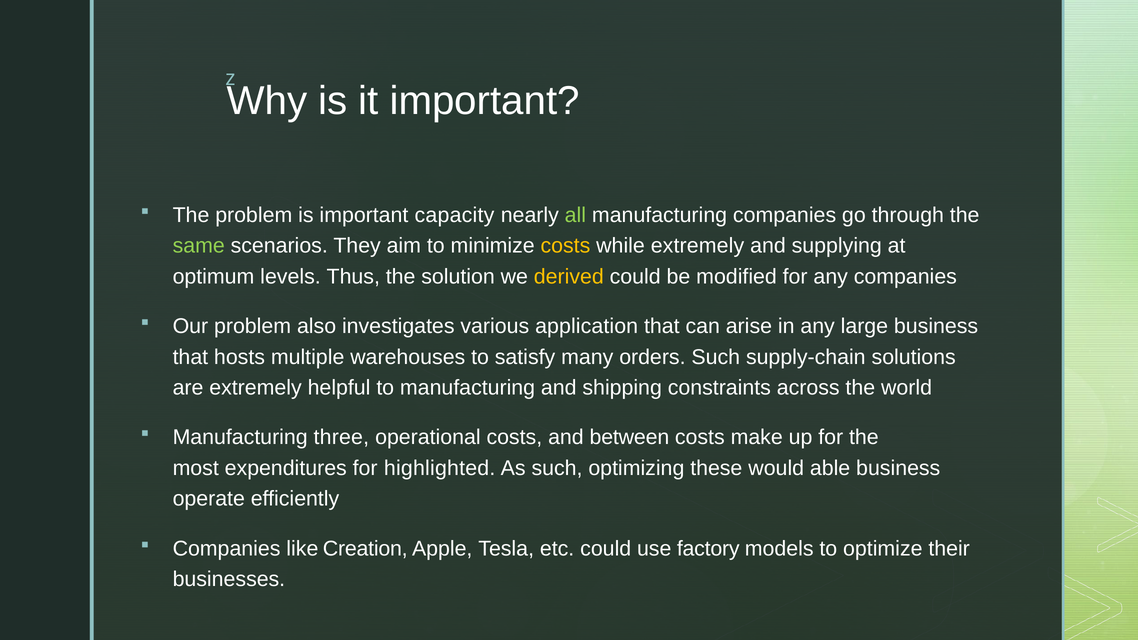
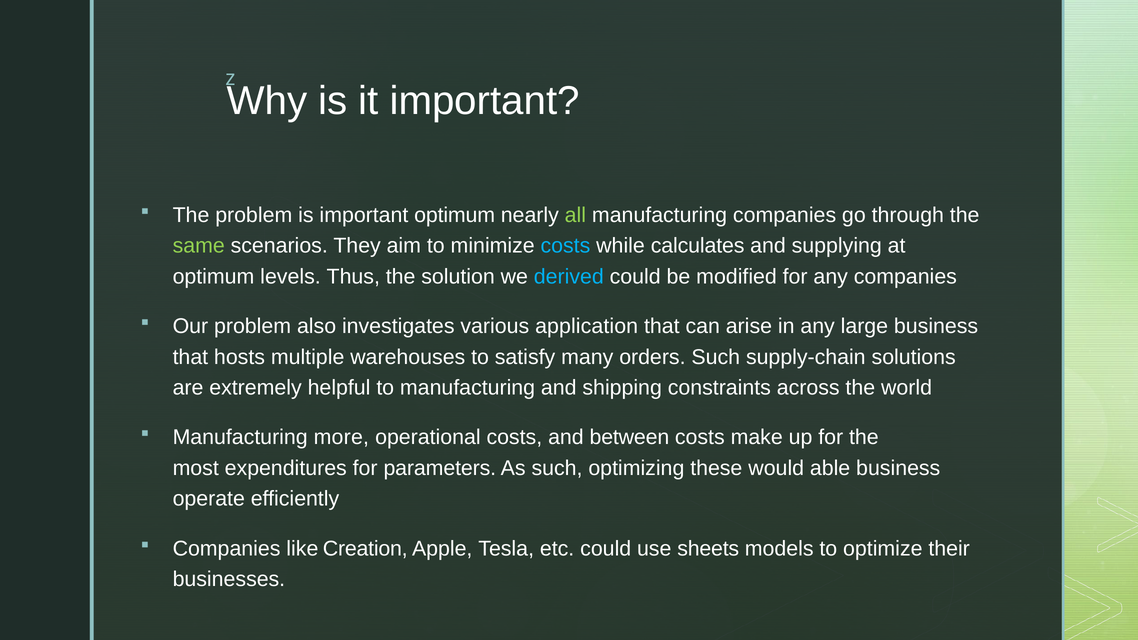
important capacity: capacity -> optimum (455, 215)
costs colour: yellow -> light blue (565, 246)
while extremely: extremely -> calculates (698, 246)
derived colour: yellow -> light blue (569, 277)
three: three -> more (341, 437)
highlighted: highlighted -> parameters (440, 468)
factory: factory -> sheets (708, 549)
